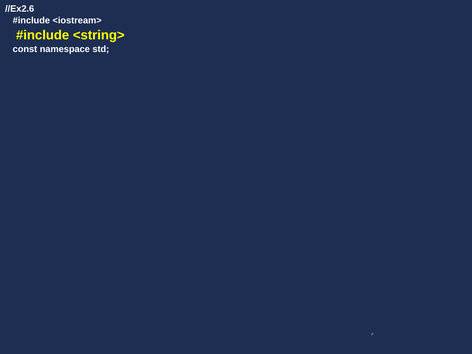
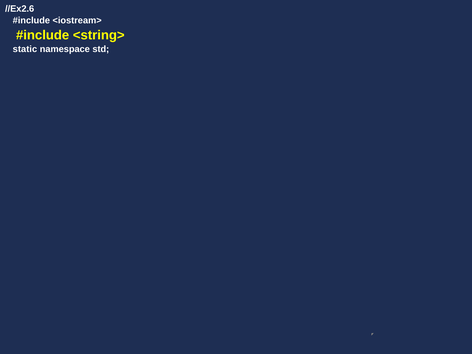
const: const -> static (25, 49)
